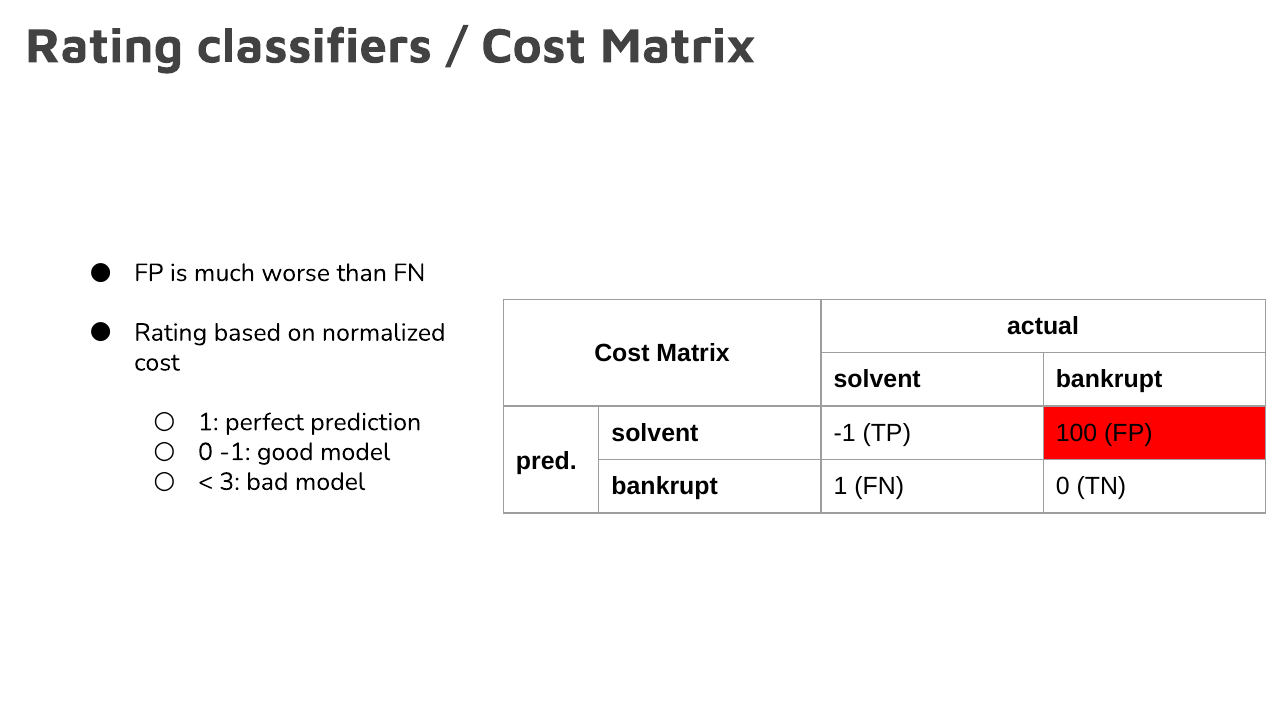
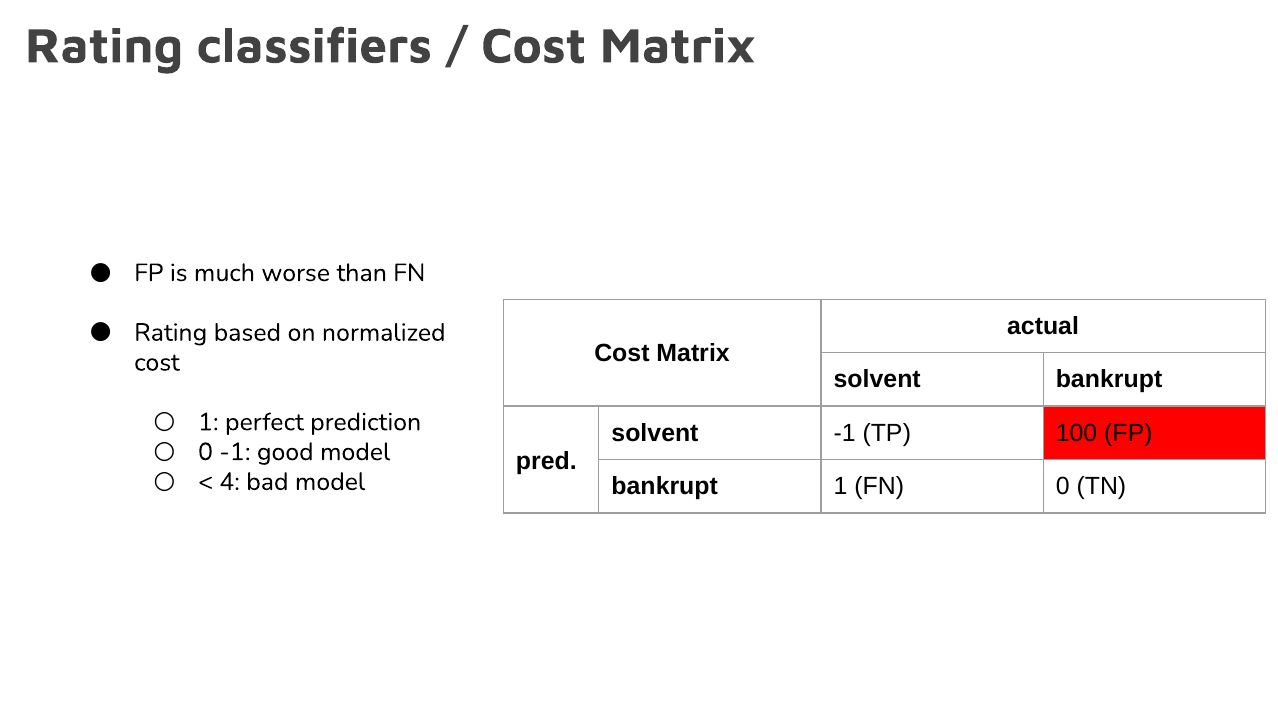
3: 3 -> 4 (230, 482)
